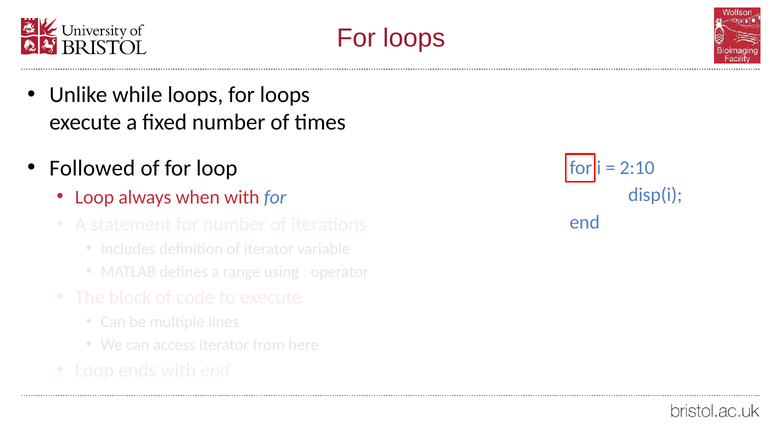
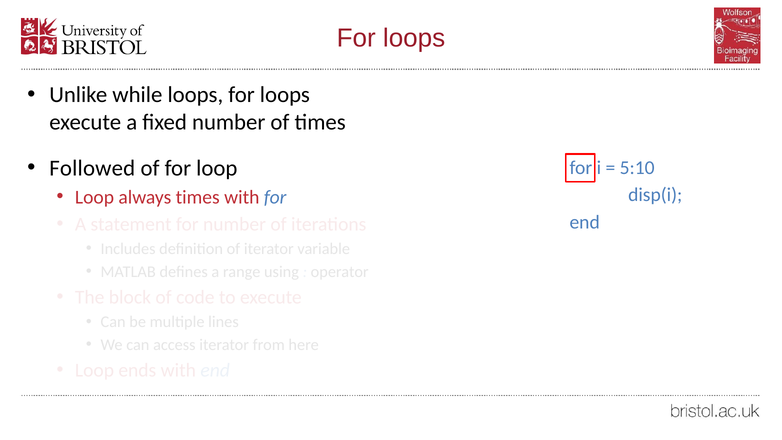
2:10: 2:10 -> 5:10 (637, 168)
always when: when -> times (198, 197)
